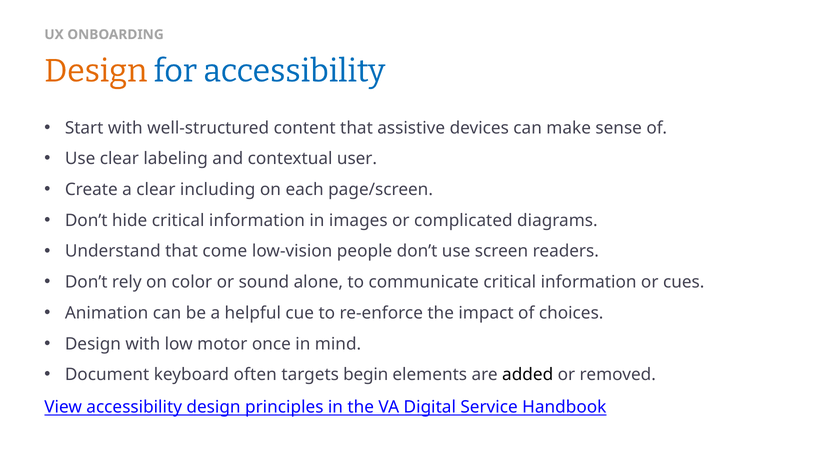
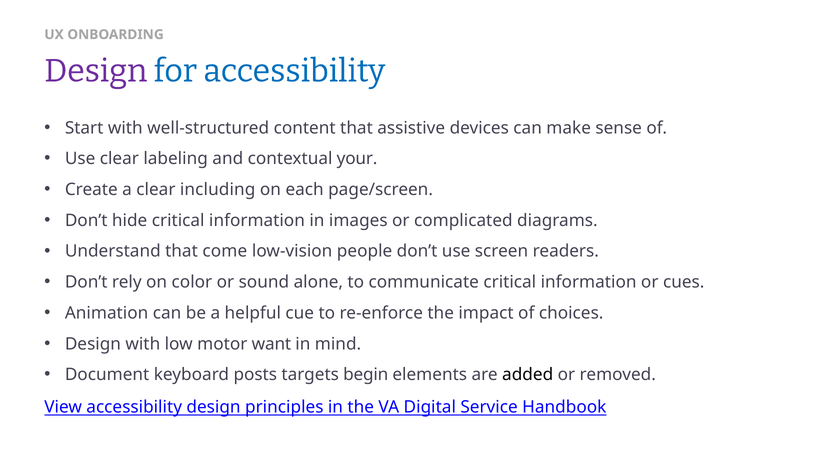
Design colour: orange -> purple (96, 71)
user: user -> your (357, 159)
once: once -> want (271, 344)
often: often -> posts (255, 375)
